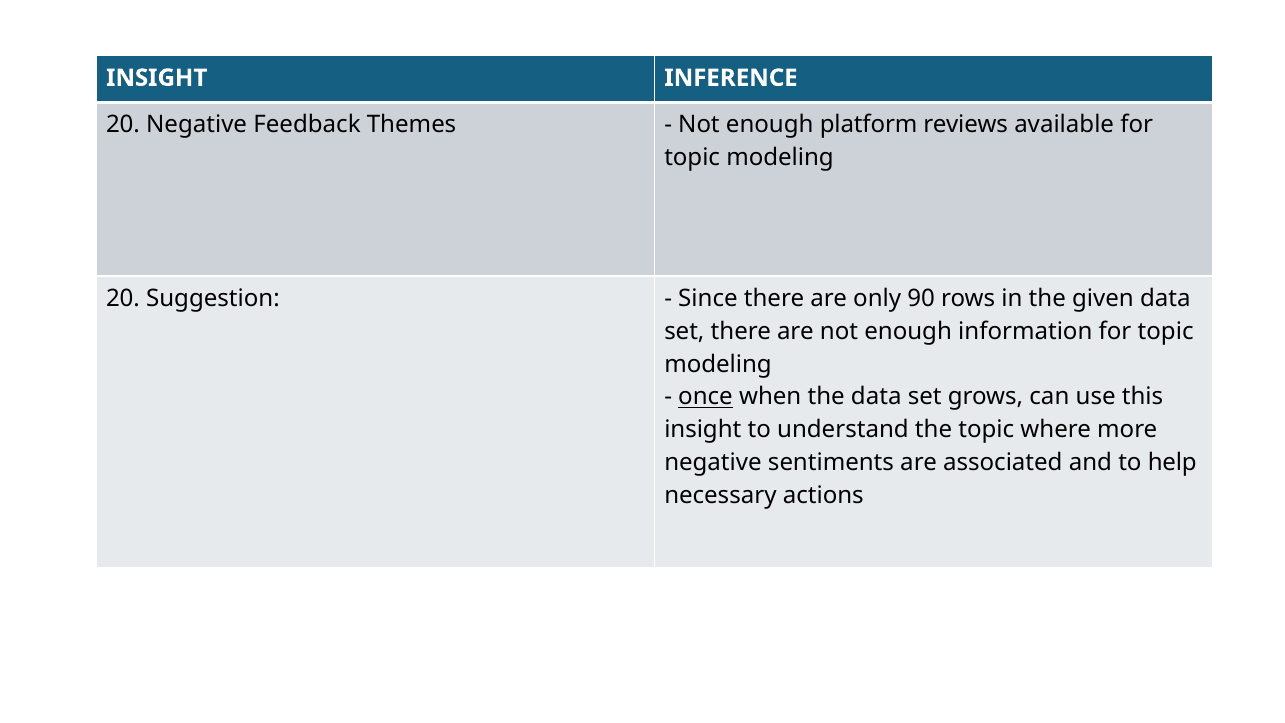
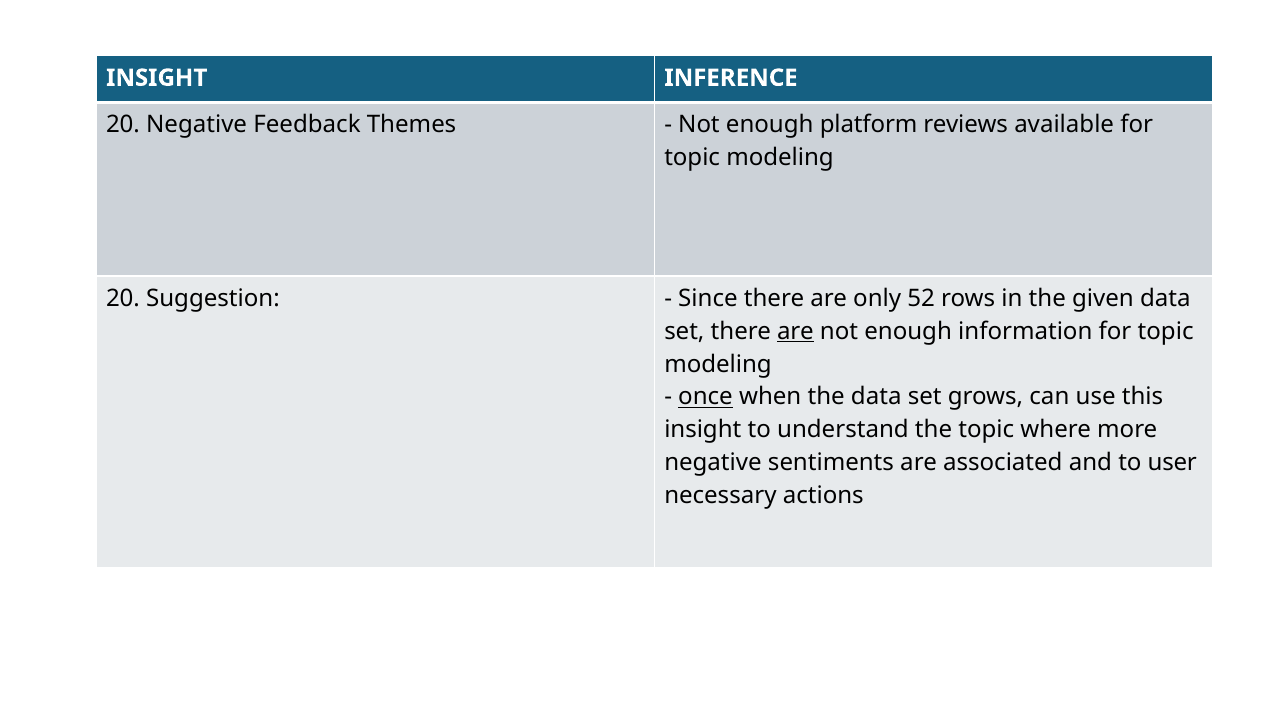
90: 90 -> 52 (921, 298)
are underline: none -> present (795, 331)
help: help -> user (1172, 462)
